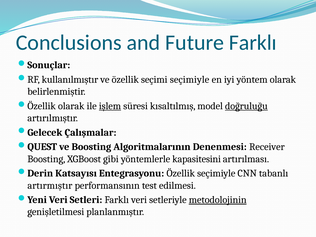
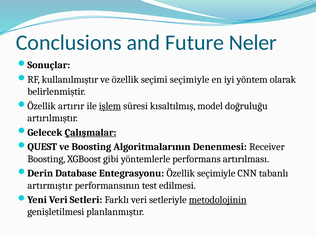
Future Farklı: Farklı -> Neler (253, 43)
olarak: olarak -> artırır (71, 106)
doğruluğu underline: present -> none (246, 106)
Çalışmalar underline: none -> present (90, 132)
kapasitesini: kapasitesini -> performans (197, 159)
Katsayısı: Katsayısı -> Database (76, 173)
